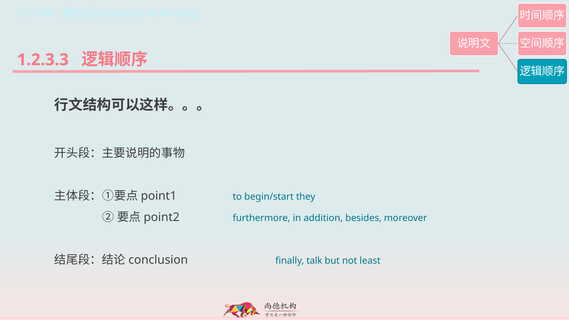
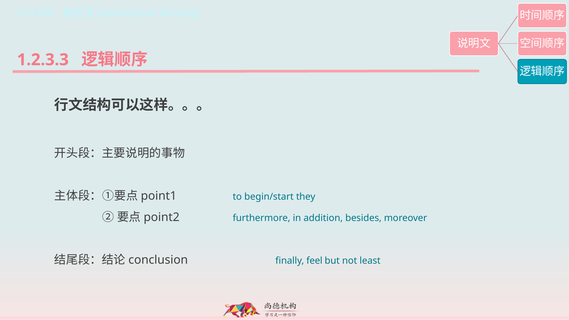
talk: talk -> feel (314, 261)
